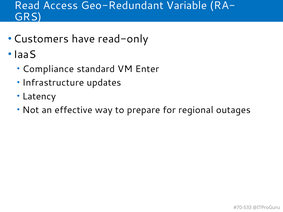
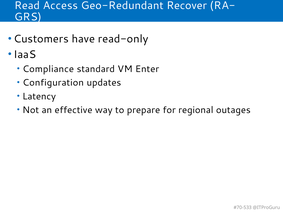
Variable: Variable -> Recover (187, 6)
Infrastructure: Infrastructure -> Configuration (53, 83)
